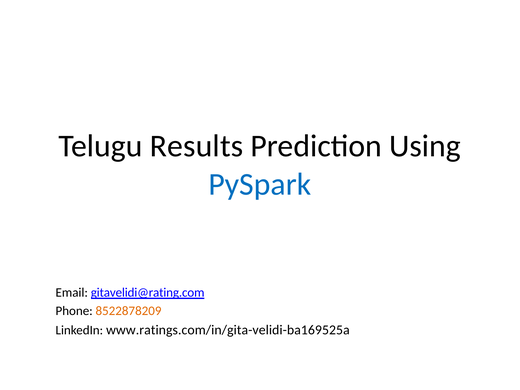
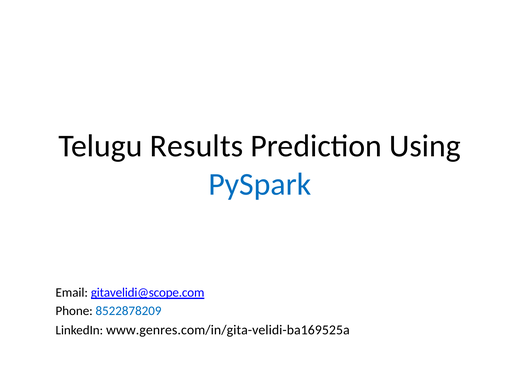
gitavelidi@rating.com: gitavelidi@rating.com -> gitavelidi@scope.com (148, 293)
8522878209 colour: orange -> blue (128, 311)
www.ratings.com/in/gita-velidi-ba169525a: www.ratings.com/in/gita-velidi-ba169525a -> www.genres.com/in/gita-velidi-ba169525a (228, 330)
